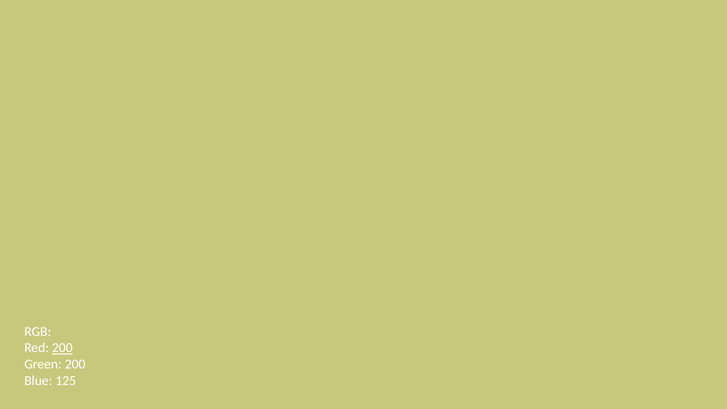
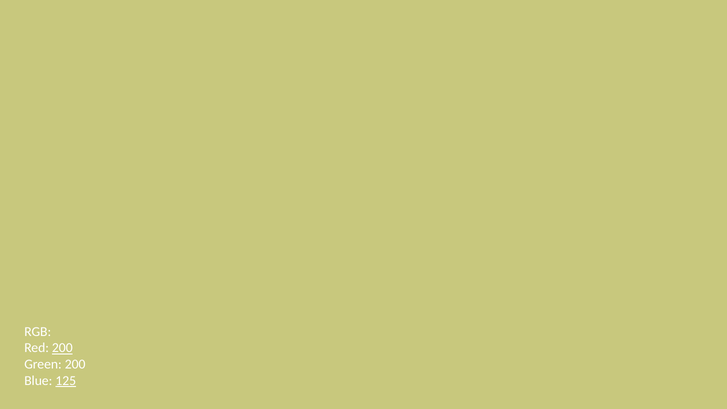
125 underline: none -> present (66, 381)
